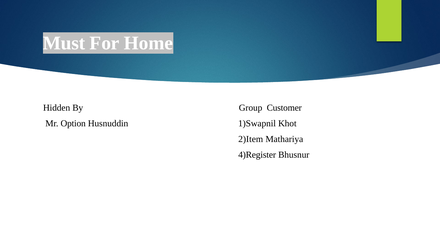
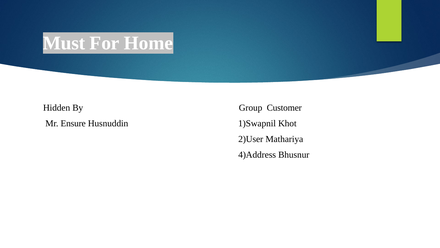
Option: Option -> Ensure (73, 123)
2)Item: 2)Item -> 2)User (251, 139)
4)Register: 4)Register -> 4)Address (257, 154)
